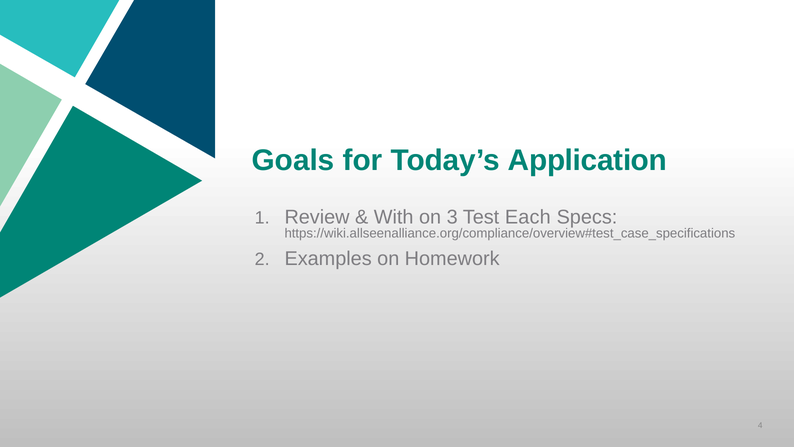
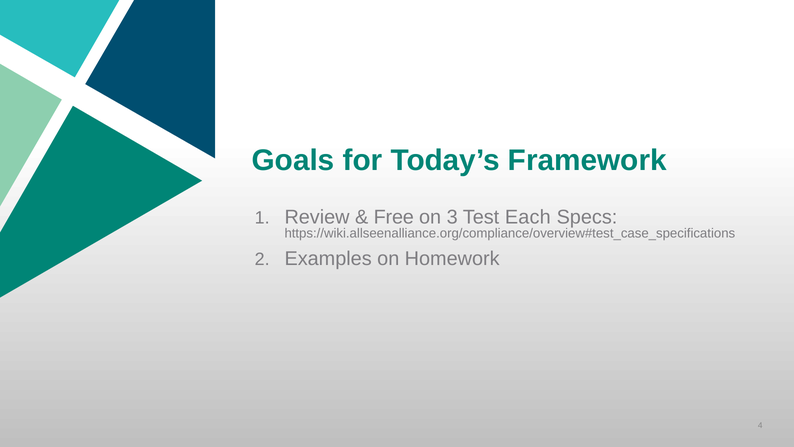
Application: Application -> Framework (587, 160)
With: With -> Free (394, 217)
